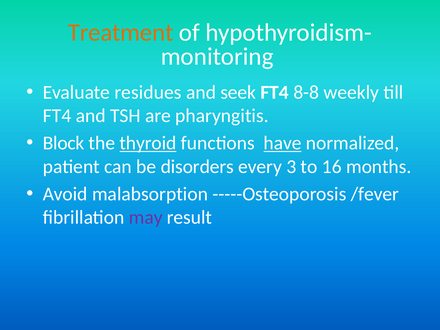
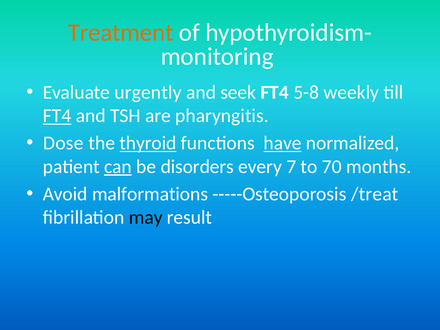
residues: residues -> urgently (148, 92)
8-8: 8-8 -> 5-8 (306, 92)
FT4 underline: none -> present (57, 116)
Block: Block -> Dose (63, 143)
can underline: none -> present (118, 167)
3: 3 -> 7 (291, 167)
16: 16 -> 70 (332, 167)
malabsorption: malabsorption -> malformations (150, 194)
/fever: /fever -> /treat (375, 194)
may colour: purple -> black (146, 217)
